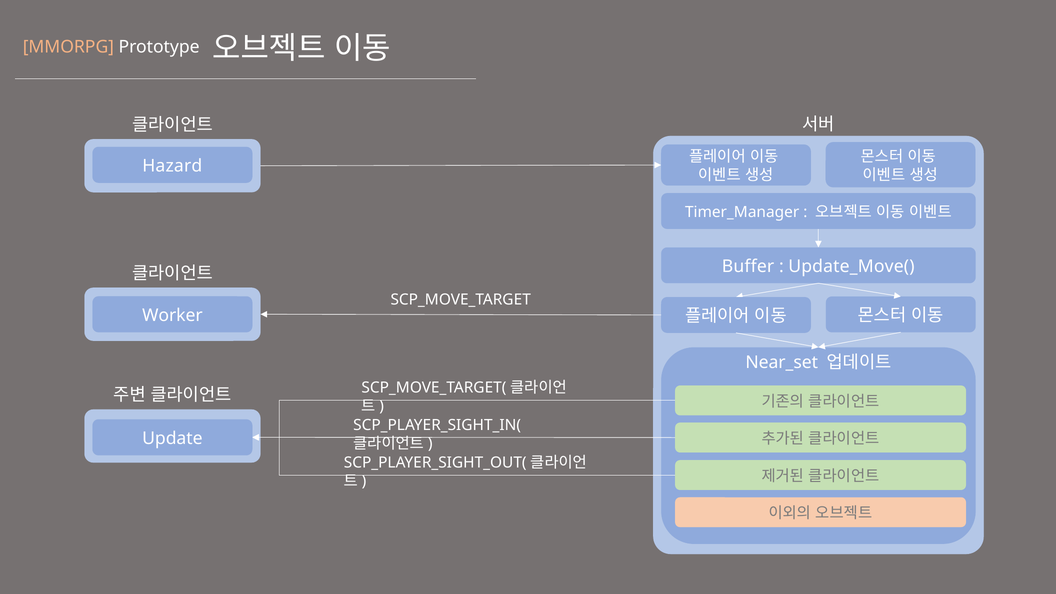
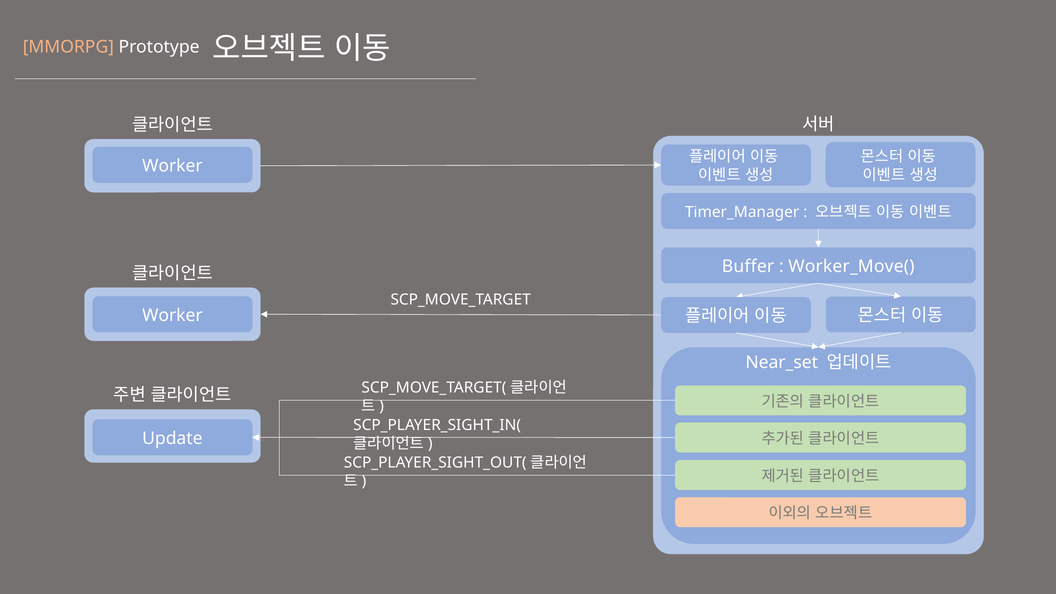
Hazard: Hazard -> Worker (172, 166)
Update_Move(: Update_Move( -> Worker_Move( (851, 267)
